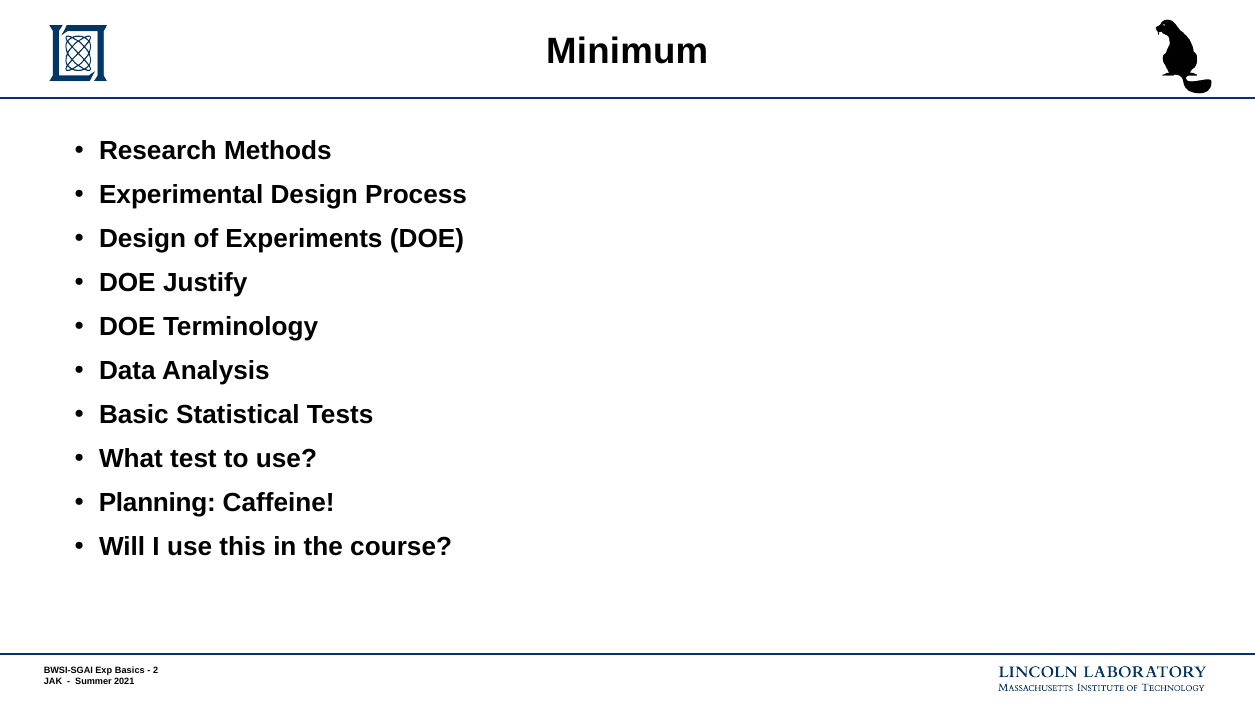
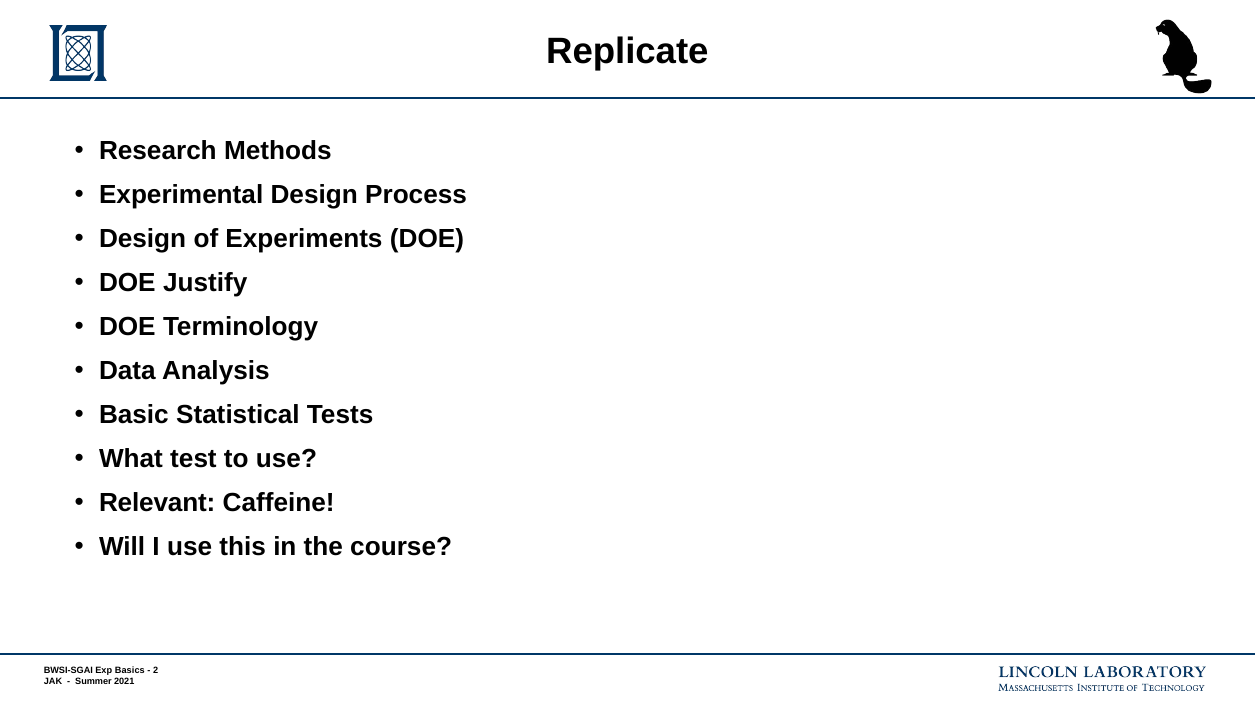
Minimum: Minimum -> Replicate (627, 51)
Planning: Planning -> Relevant (157, 503)
